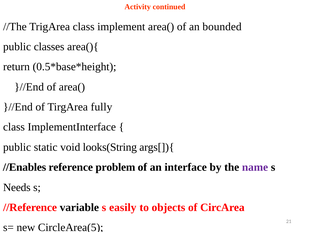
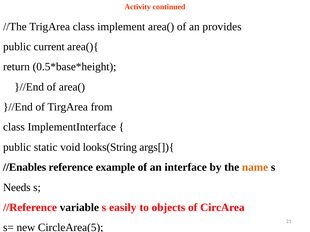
bounded: bounded -> provides (222, 27)
classes: classes -> current (49, 47)
fully: fully -> from (102, 107)
problem: problem -> example (115, 168)
name colour: purple -> orange (255, 168)
